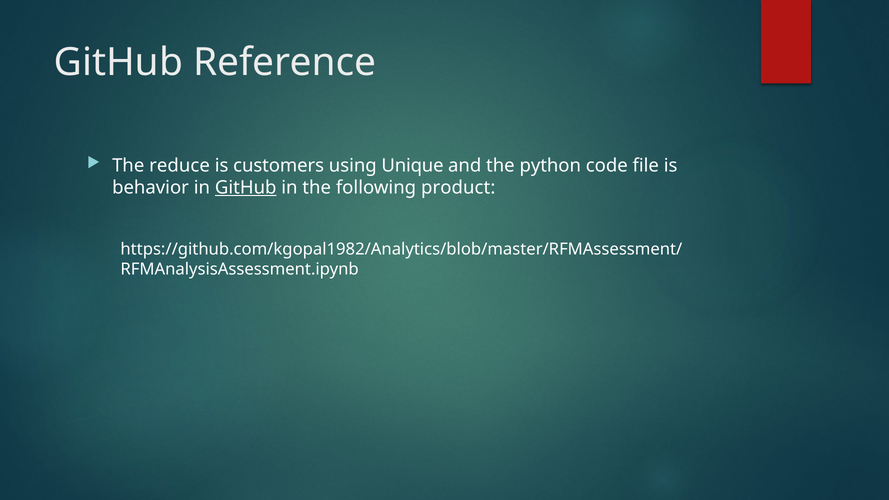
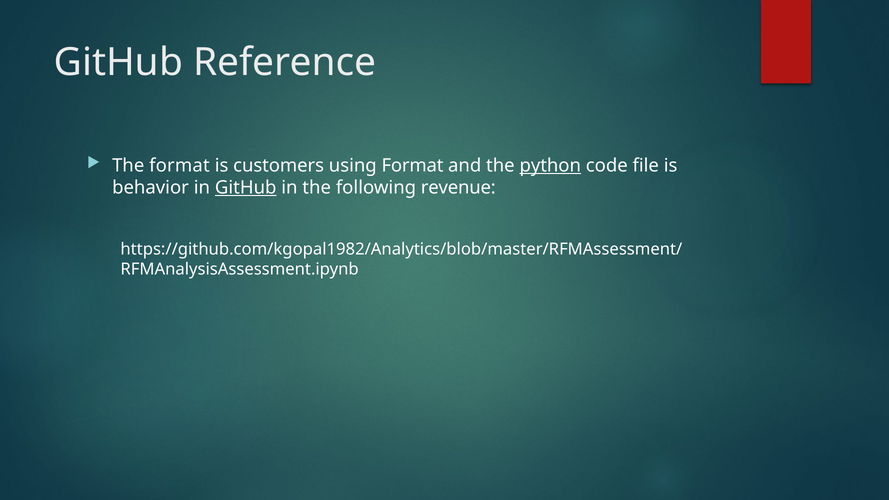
The reduce: reduce -> format (179, 165)
using Unique: Unique -> Format (412, 165)
python underline: none -> present (550, 165)
product: product -> revenue (458, 188)
